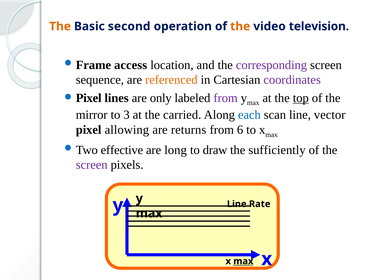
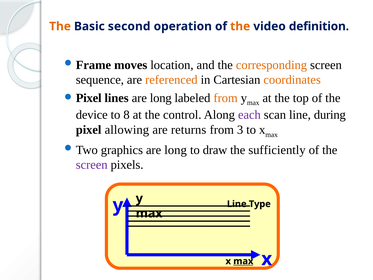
television: television -> definition (319, 26)
access: access -> moves (131, 65)
corresponding colour: purple -> orange (271, 65)
coordinates colour: purple -> orange (292, 80)
lines are only: only -> long (161, 98)
from colour: purple -> orange (226, 98)
top underline: present -> none (301, 98)
mirror: mirror -> device (92, 115)
3: 3 -> 8 (127, 115)
carried: carried -> control (182, 115)
each colour: blue -> purple (249, 115)
vector: vector -> during (330, 115)
6: 6 -> 3 (240, 130)
effective: effective -> graphics (122, 150)
Rate: Rate -> Type (260, 204)
